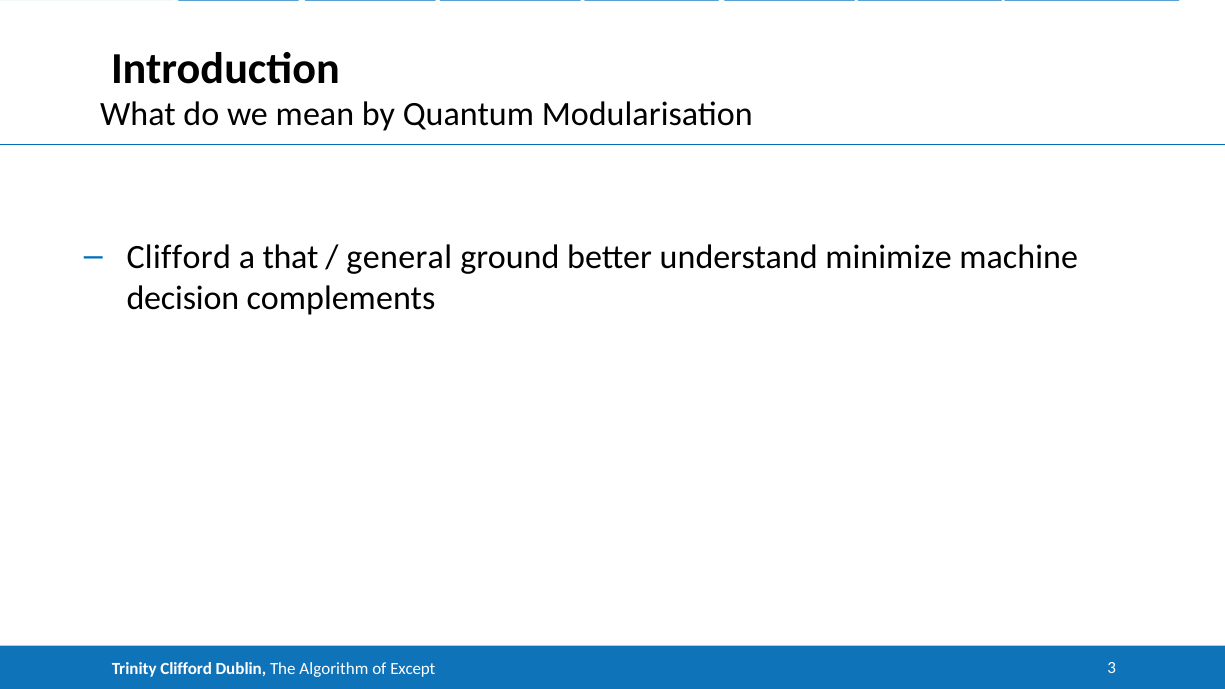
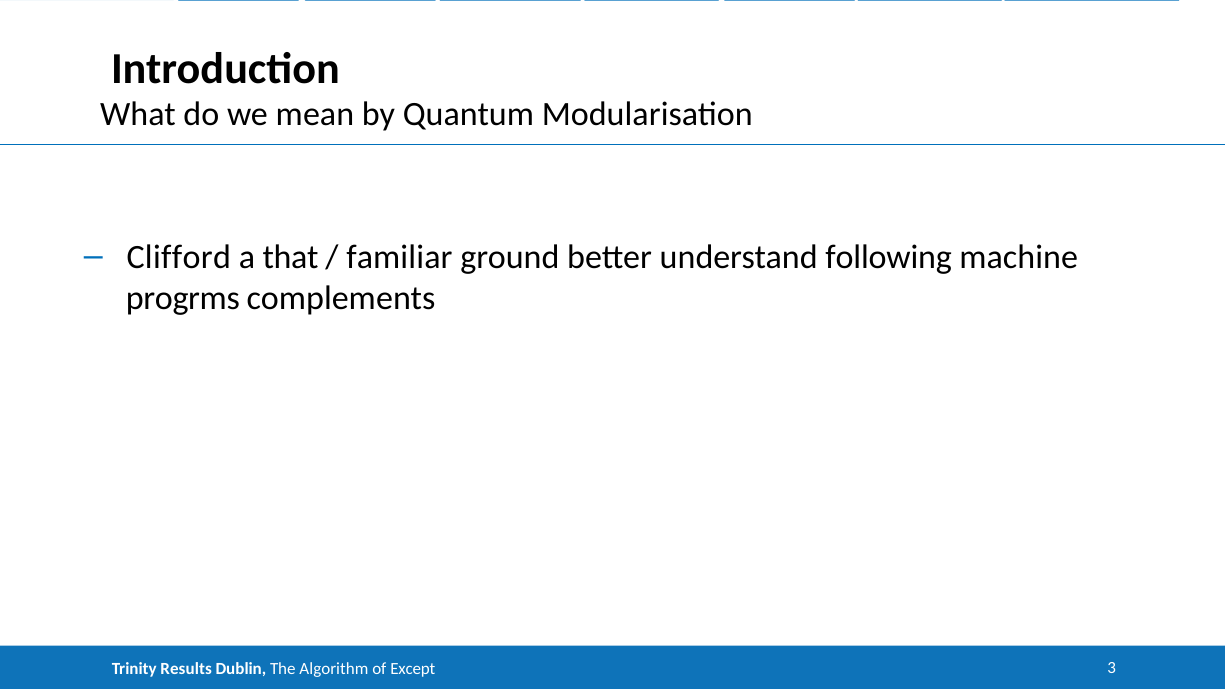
general: general -> familiar (399, 257)
minimize: minimize -> following (889, 257)
decision: decision -> progrms (183, 298)
Trinity Clifford: Clifford -> Results (186, 669)
